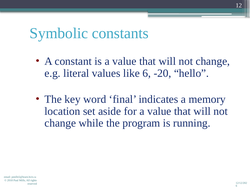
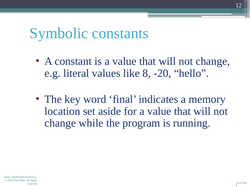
like 6: 6 -> 8 (147, 73)
